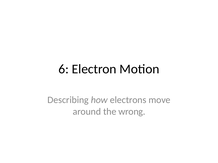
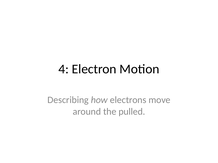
6: 6 -> 4 (64, 69)
wrong: wrong -> pulled (132, 112)
